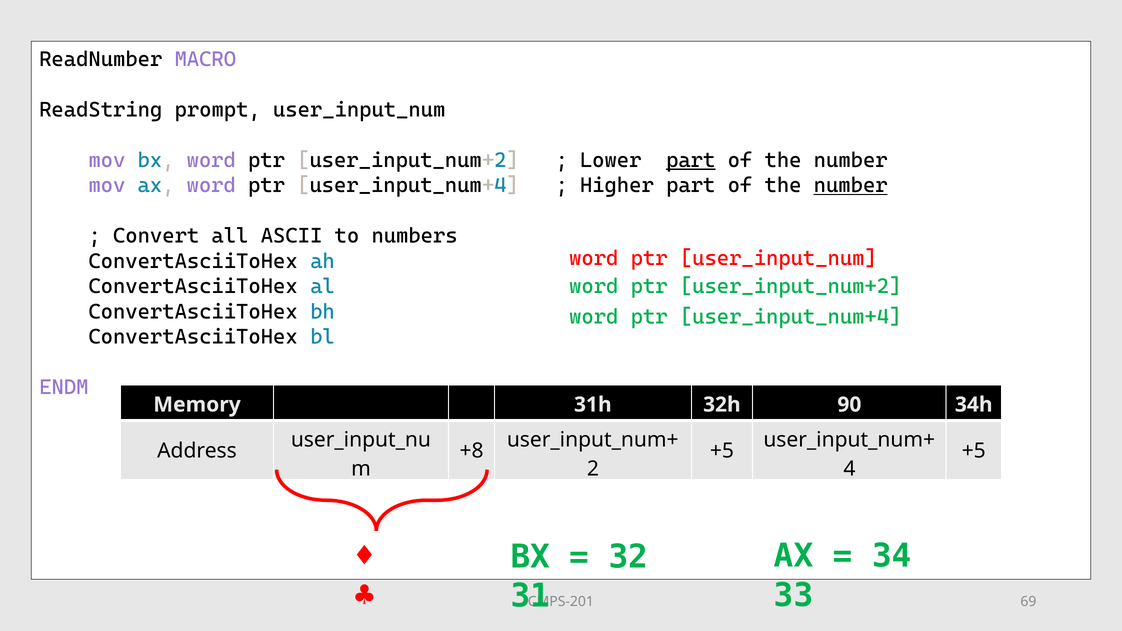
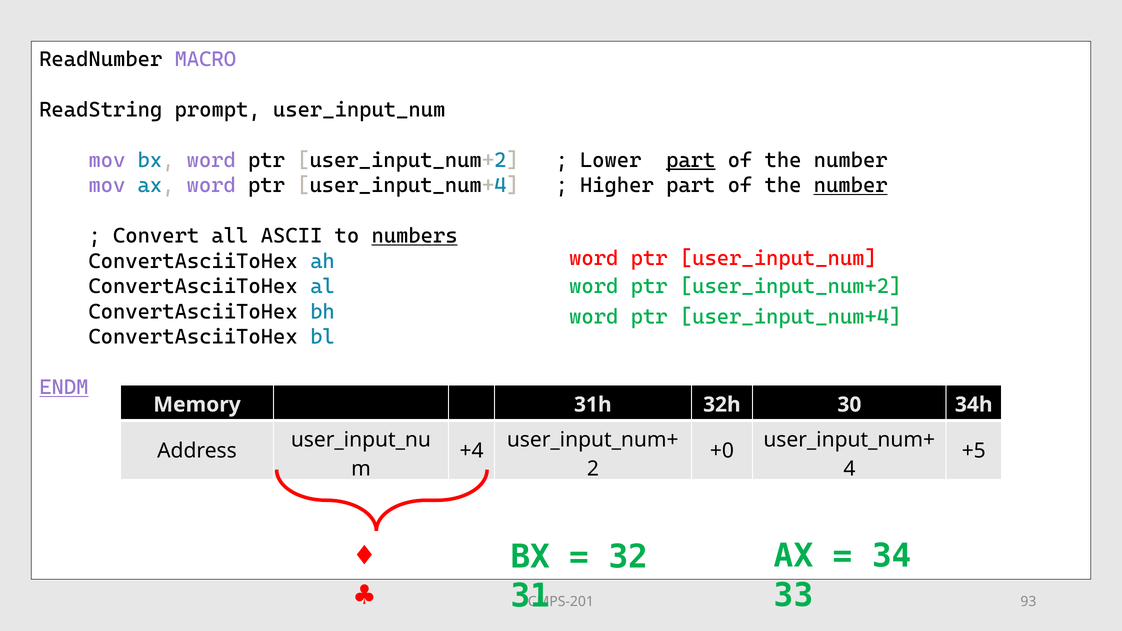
numbers underline: none -> present (415, 236)
ENDM underline: none -> present (64, 388)
90: 90 -> 30 (849, 405)
+8: +8 -> +4 (472, 451)
+5: +5 -> +0 (722, 451)
69: 69 -> 93 (1028, 602)
